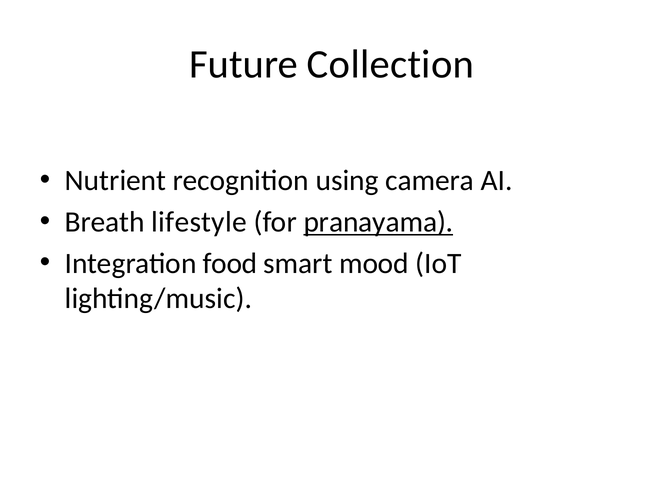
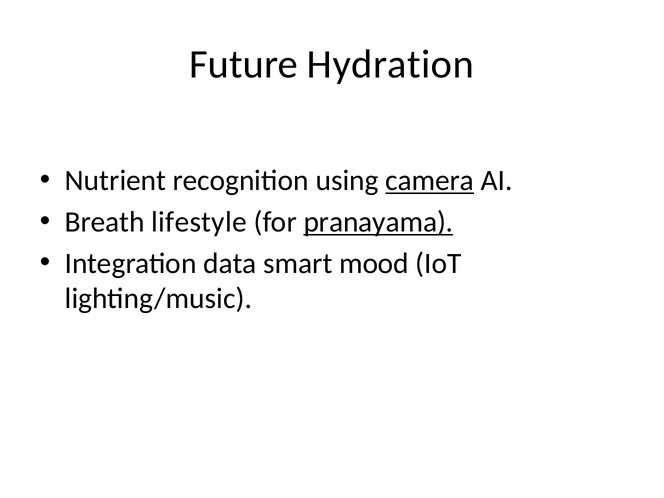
Collection: Collection -> Hydration (390, 64)
camera underline: none -> present (430, 181)
food: food -> data (230, 263)
